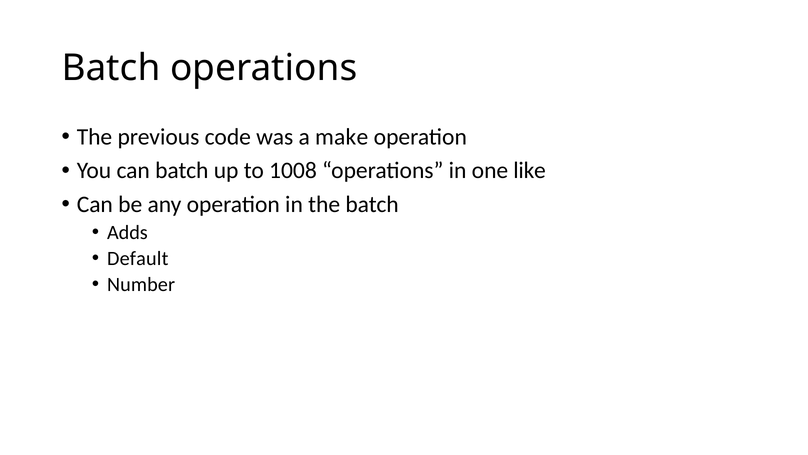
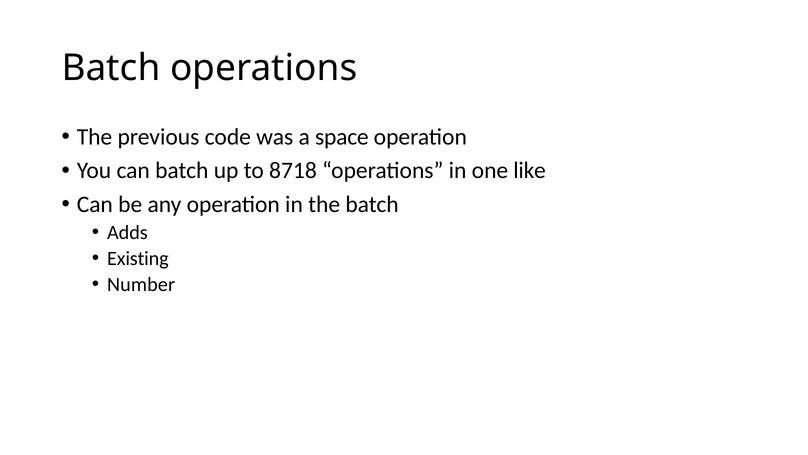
make: make -> space (342, 137)
1008: 1008 -> 8718 (293, 170)
Default: Default -> Existing (138, 258)
